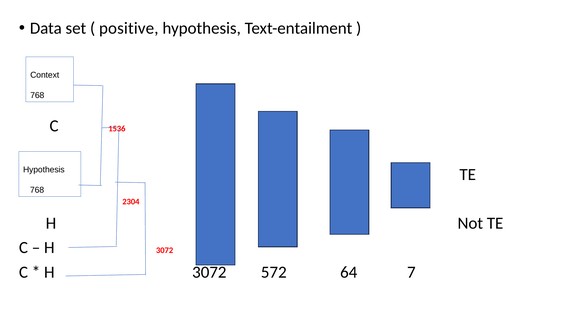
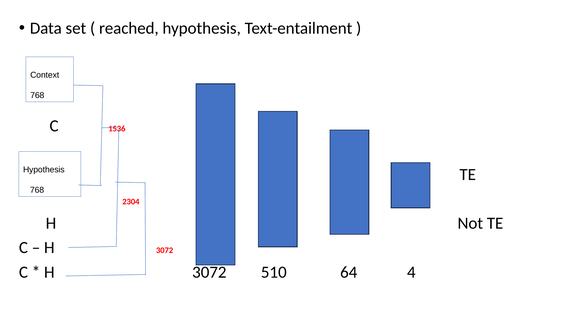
positive: positive -> reached (129, 28)
572: 572 -> 510 (274, 272)
7: 7 -> 4 (411, 272)
